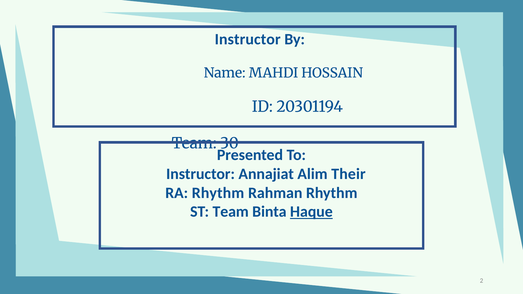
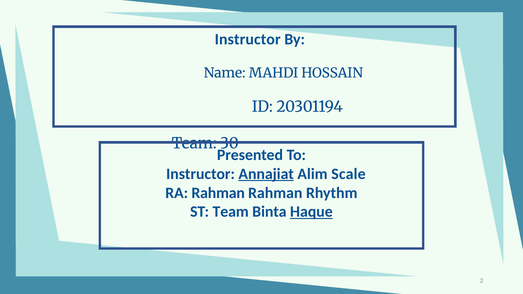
Annajiat underline: none -> present (266, 174)
Their: Their -> Scale (348, 174)
RA Rhythm: Rhythm -> Rahman (218, 193)
